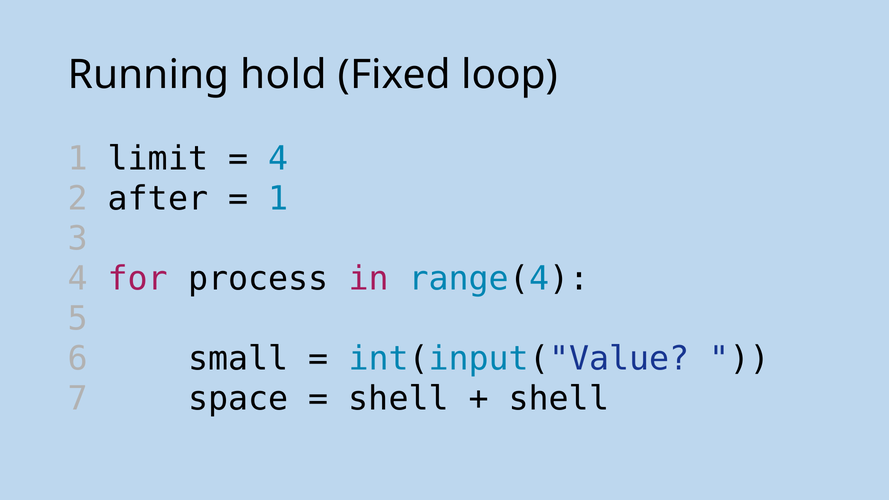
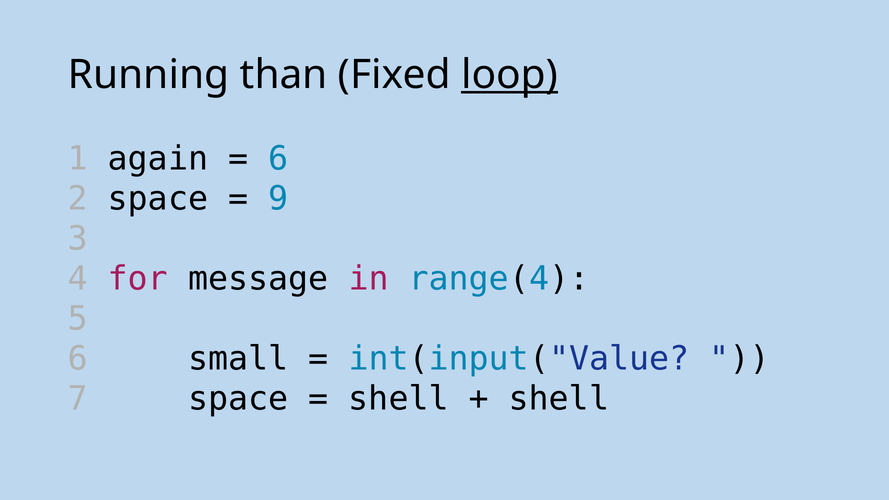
hold: hold -> than (284, 75)
loop underline: none -> present (510, 75)
limit: limit -> again (158, 159)
4: 4 -> 6 (278, 159)
2 after: after -> space (158, 199)
1: 1 -> 9 (278, 199)
process: process -> message (258, 279)
